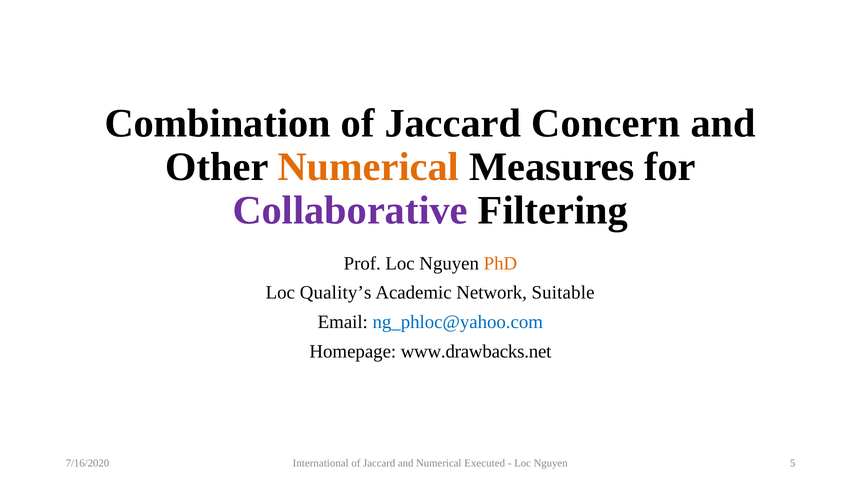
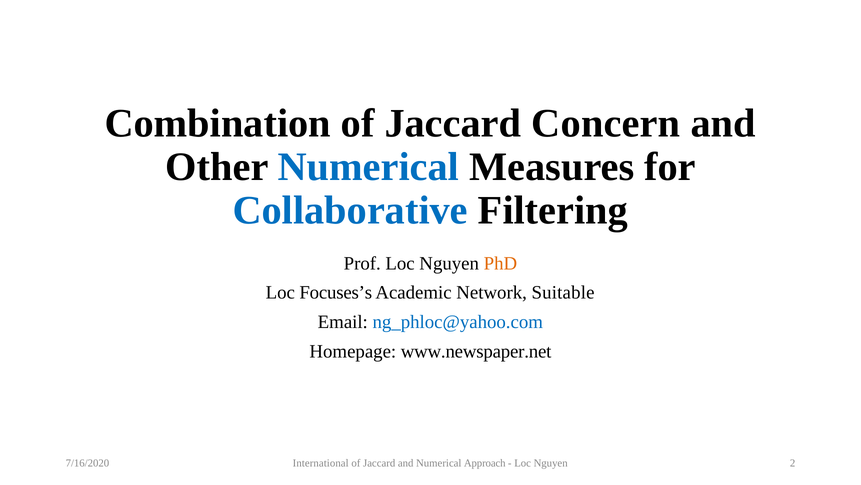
Numerical colour: orange -> blue (368, 167)
Collaborative colour: purple -> blue (350, 210)
Quality’s: Quality’s -> Focuses’s (336, 292)
www.drawbacks.net: www.drawbacks.net -> www.newspaper.net (476, 351)
Executed: Executed -> Approach (485, 463)
5: 5 -> 2 (793, 463)
